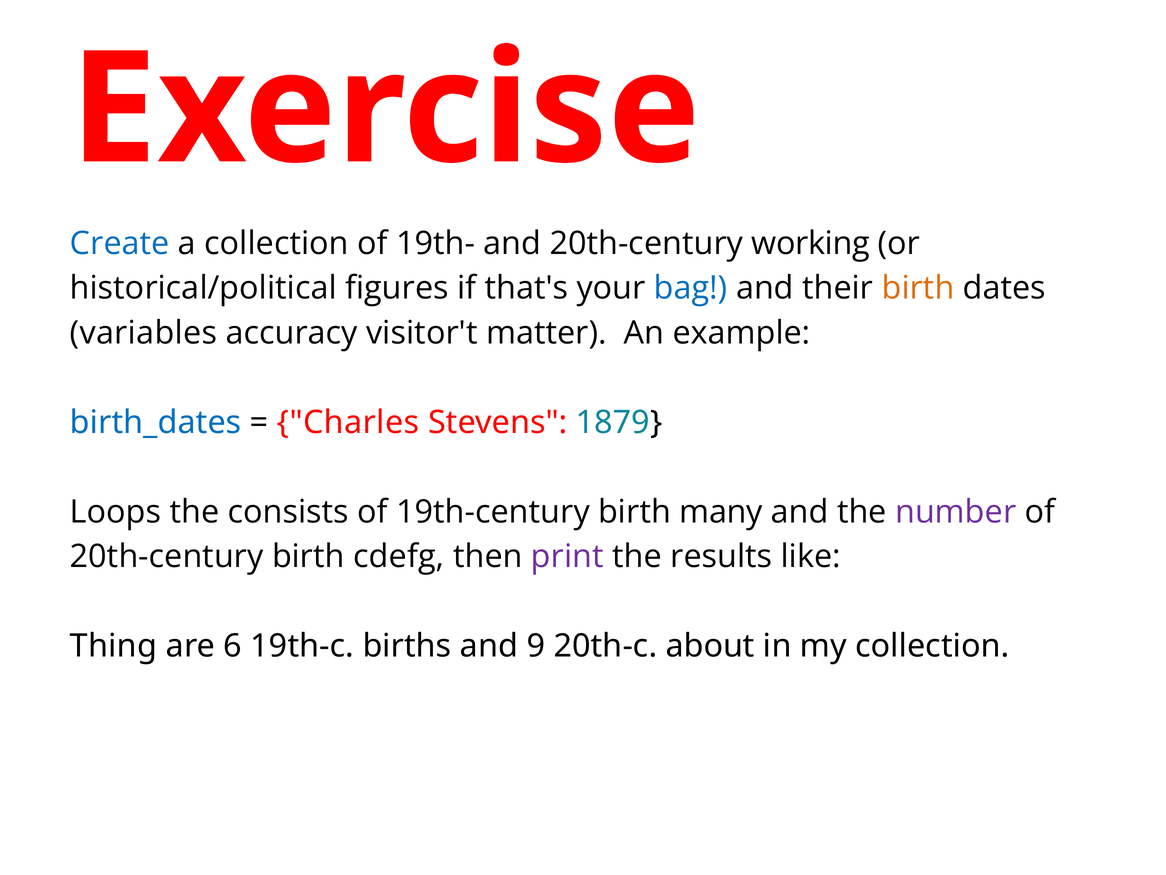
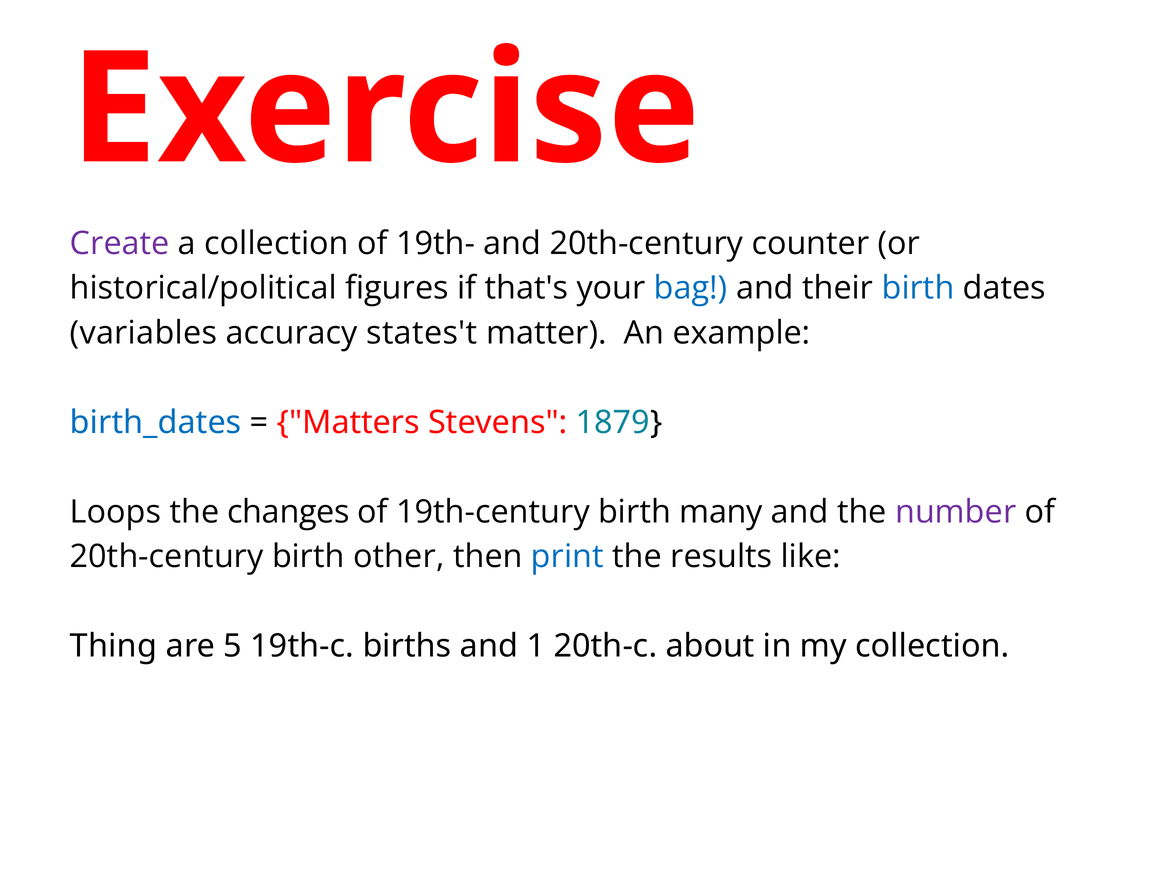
Create colour: blue -> purple (120, 243)
working: working -> counter (810, 243)
birth colour: orange -> blue (918, 288)
visitor't: visitor't -> states't (422, 333)
Charles: Charles -> Matters (348, 422)
consists: consists -> changes (288, 512)
cdefg: cdefg -> other (399, 556)
print colour: purple -> blue (567, 556)
6: 6 -> 5 (233, 646)
9: 9 -> 1 (536, 646)
